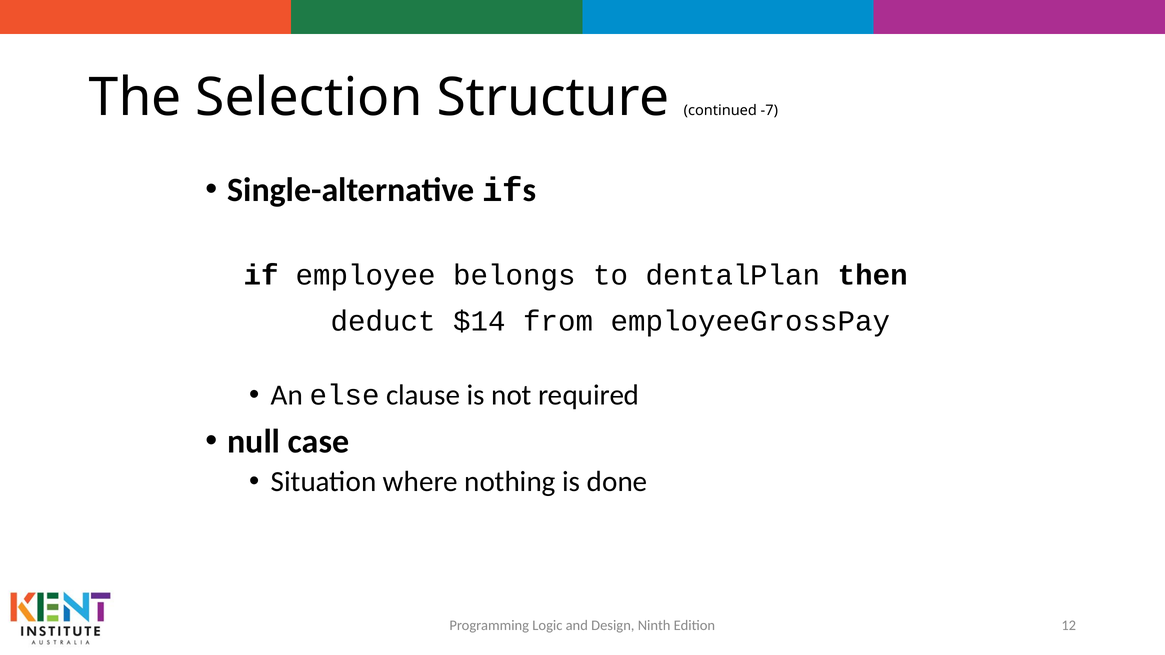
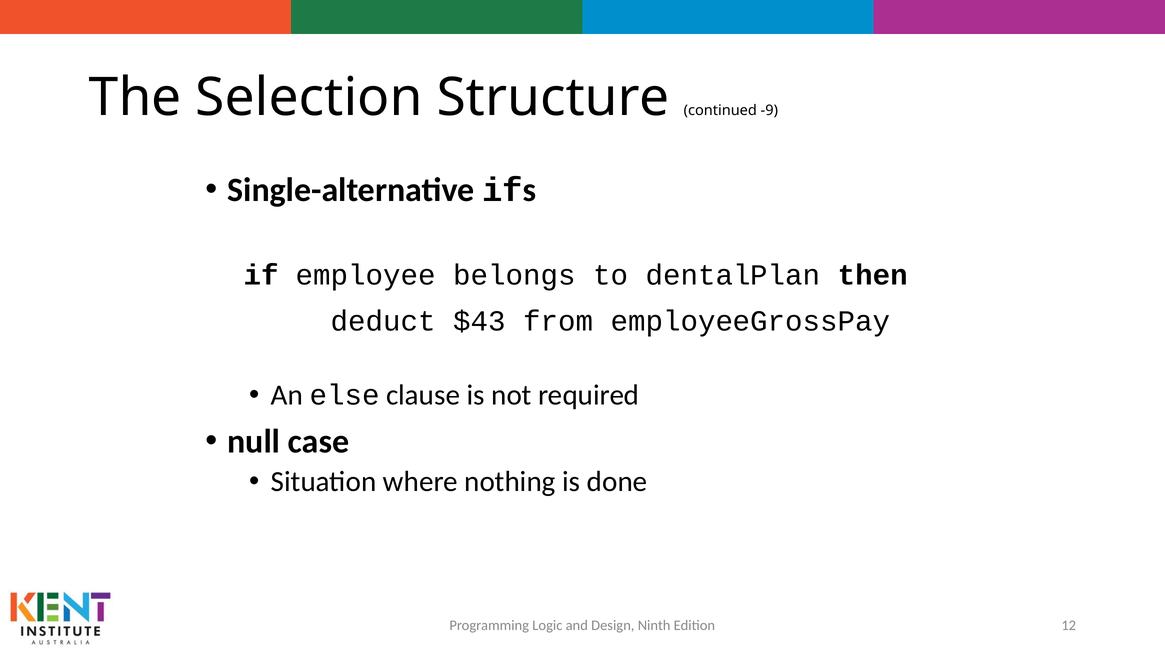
-7: -7 -> -9 (769, 111)
$14: $14 -> $43 (480, 321)
